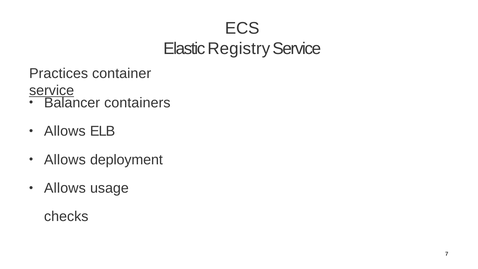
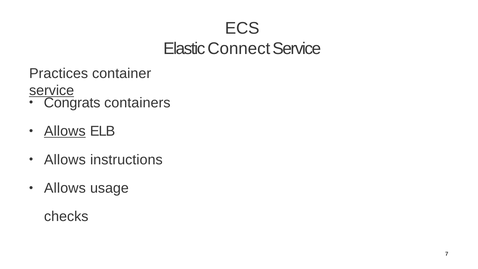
Registry: Registry -> Connect (239, 49)
Balancer: Balancer -> Congrats (72, 103)
Allows underline: none -> present (65, 131)
deployment: deployment -> instructions (126, 160)
